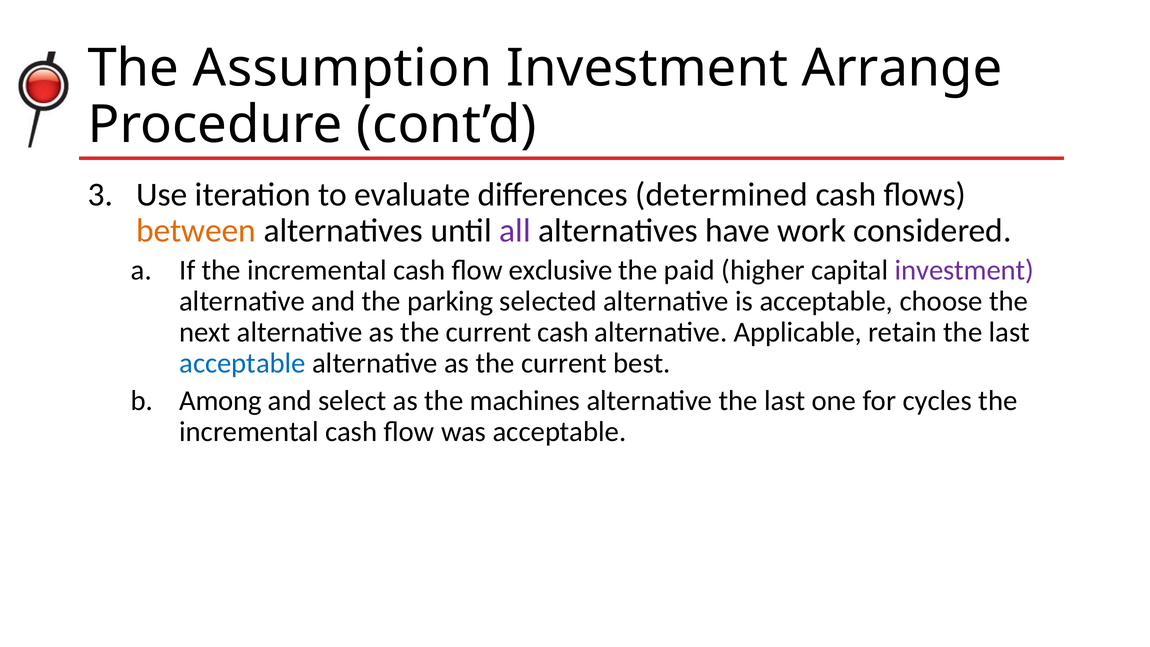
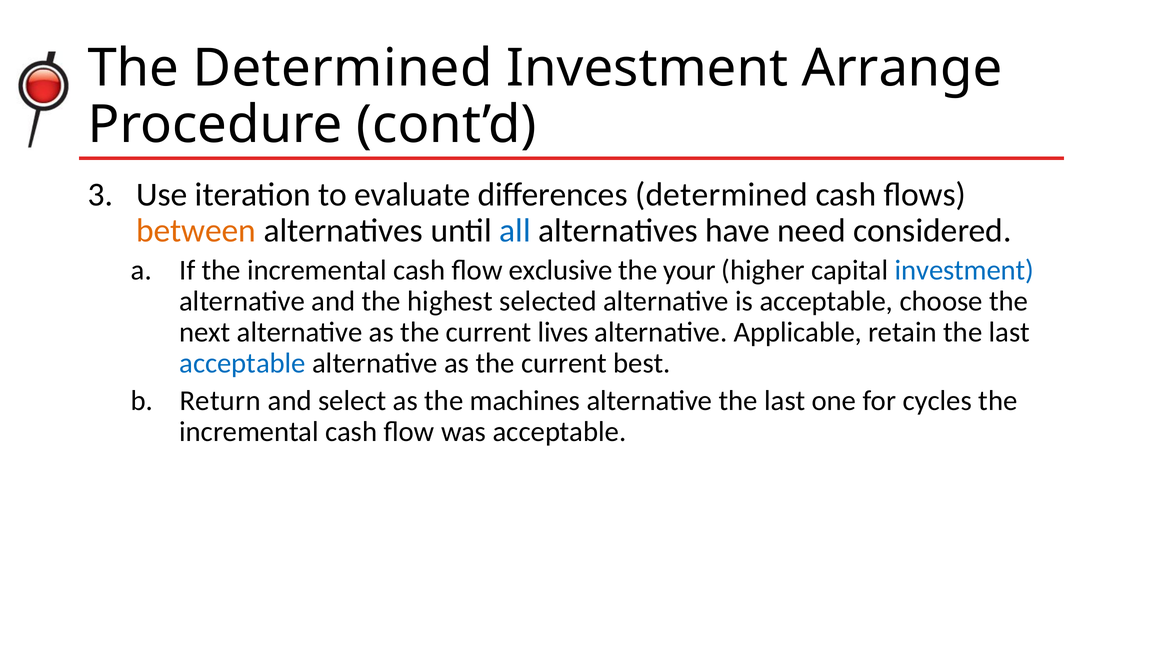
The Assumption: Assumption -> Determined (343, 68)
all colour: purple -> blue (515, 231)
work: work -> need (812, 231)
paid: paid -> your (690, 270)
investment colour: purple -> blue (964, 270)
parking: parking -> highest (450, 301)
current cash: cash -> lives (563, 332)
Among: Among -> Return (220, 400)
